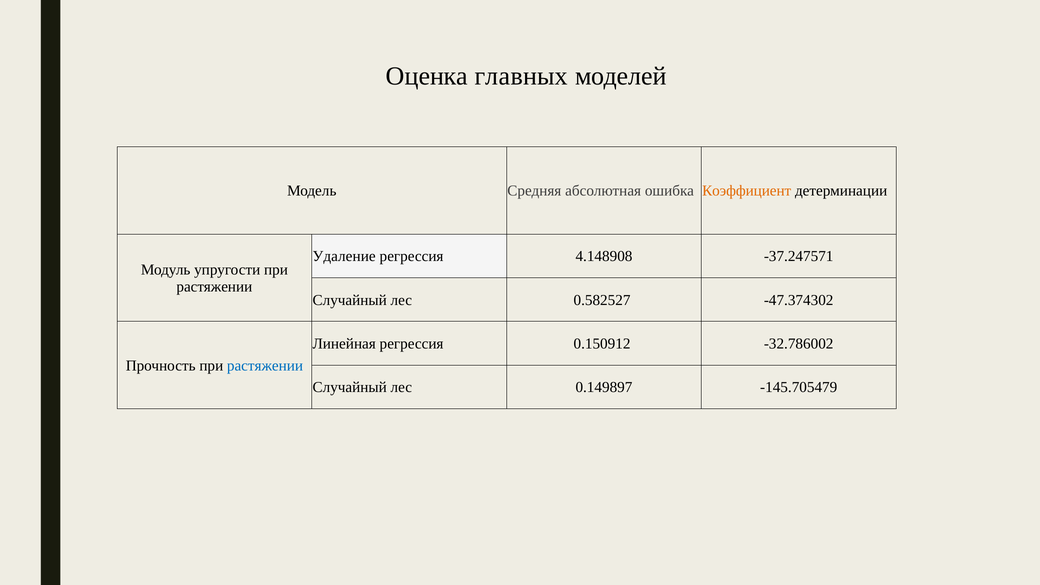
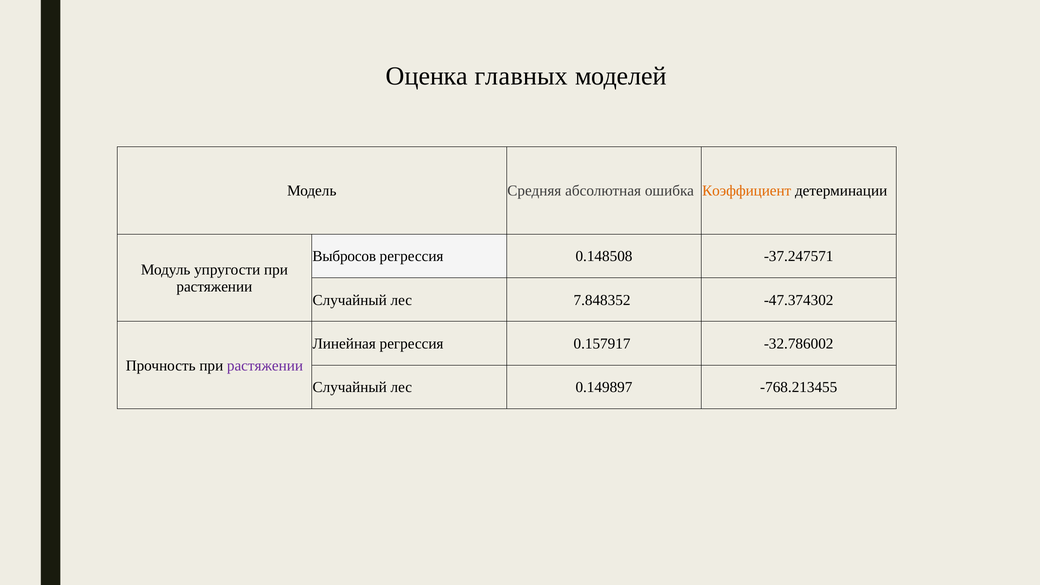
Удаление: Удаление -> Выбросов (344, 256)
4.148908: 4.148908 -> 0.148508 (604, 256)
0.582527: 0.582527 -> 7.848352 (602, 300)
0.150912: 0.150912 -> 0.157917 (602, 344)
растяжении colour: blue -> purple (265, 366)
-145.705479: -145.705479 -> -768.213455 (799, 387)
